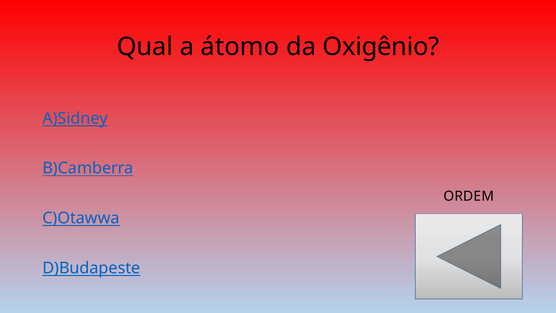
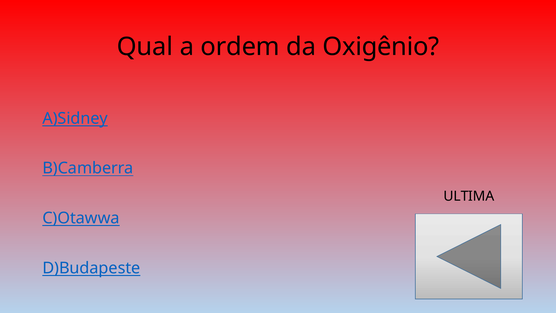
átomo: átomo -> ordem (240, 47)
ORDEM: ORDEM -> ULTIMA (469, 196)
